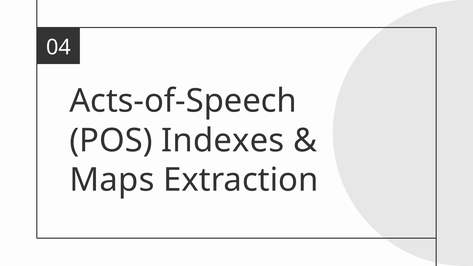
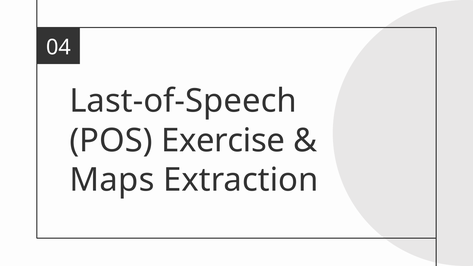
Acts-of-Speech: Acts-of-Speech -> Last-of-Speech (183, 101)
Indexes: Indexes -> Exercise (223, 141)
